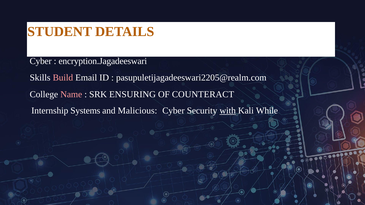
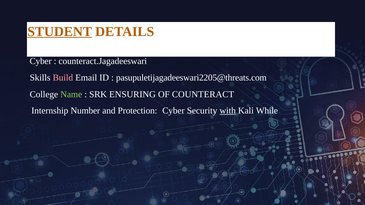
STUDENT underline: none -> present (60, 32)
encryption.Jagadeeswari: encryption.Jagadeeswari -> counteract.Jagadeeswari (103, 61)
pasupuletijagadeeswari2205@realm.com: pasupuletijagadeeswari2205@realm.com -> pasupuletijagadeeswari2205@threats.com (191, 78)
Name colour: pink -> light green (71, 94)
Systems: Systems -> Number (85, 111)
Malicious: Malicious -> Protection (137, 111)
